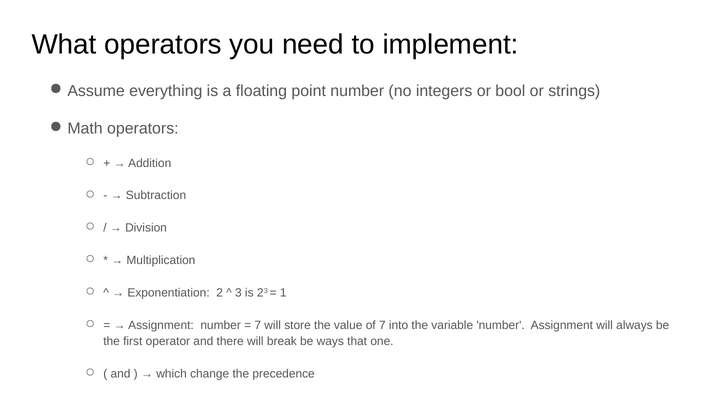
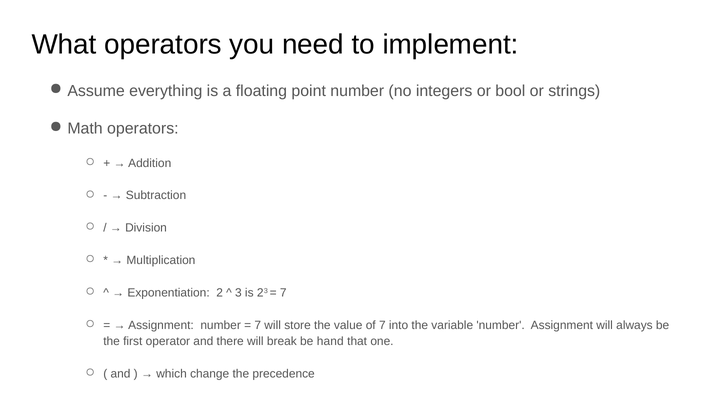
1: 1 -> 7 (283, 293)
ways: ways -> hand (330, 342)
